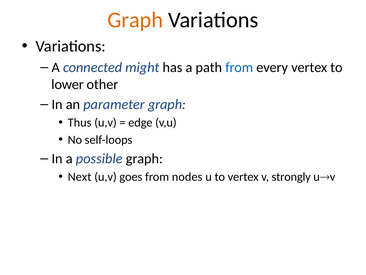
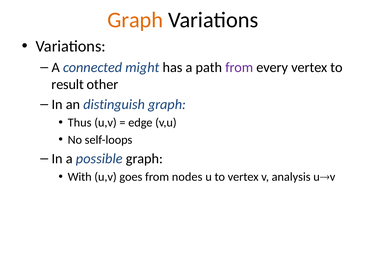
from colour: blue -> purple (239, 67)
lower: lower -> result (68, 84)
parameter: parameter -> distinguish (114, 104)
Next: Next -> With (80, 177)
strongly: strongly -> analysis (291, 177)
